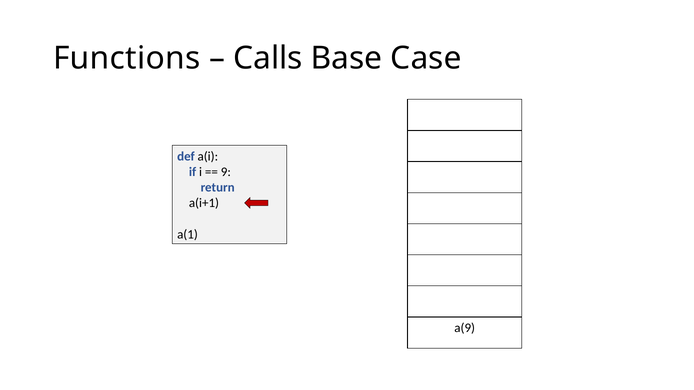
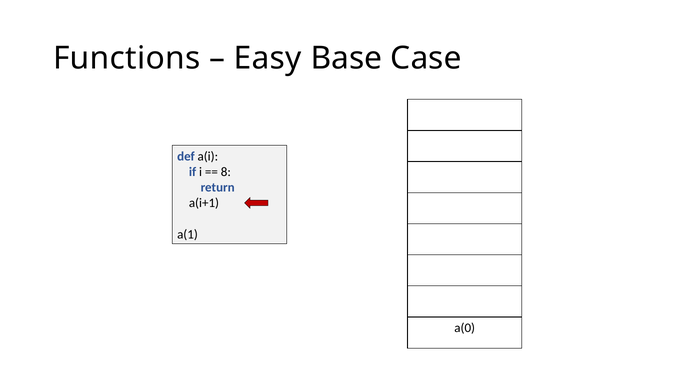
Calls: Calls -> Easy (268, 58)
9: 9 -> 8 (226, 172)
a(9: a(9 -> a(0 (465, 328)
